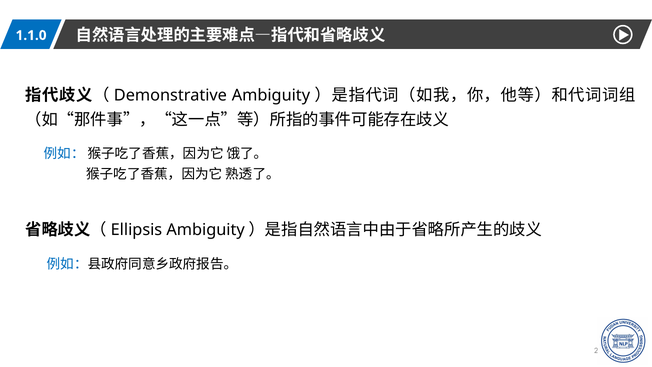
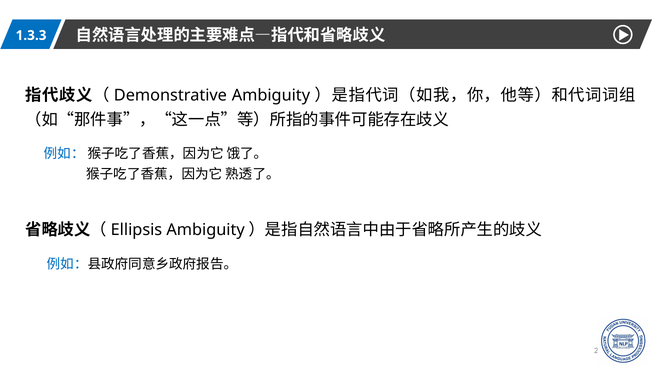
1.1.0: 1.1.0 -> 1.3.3 (31, 35)
